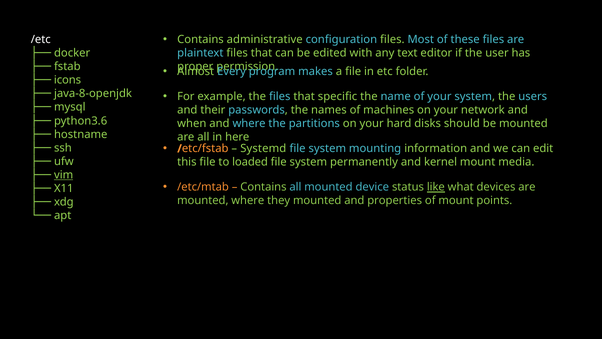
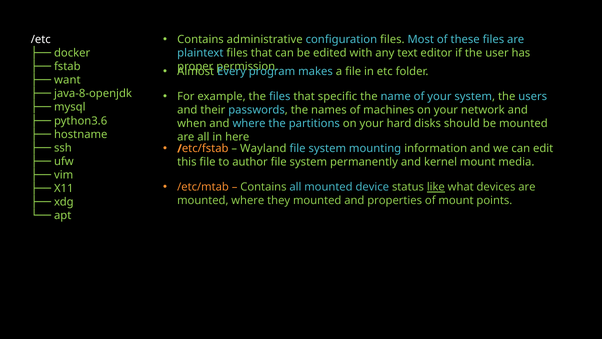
icons: icons -> want (67, 80)
Systemd: Systemd -> Wayland (263, 148)
loaded: loaded -> author (250, 162)
vim underline: present -> none (64, 175)
